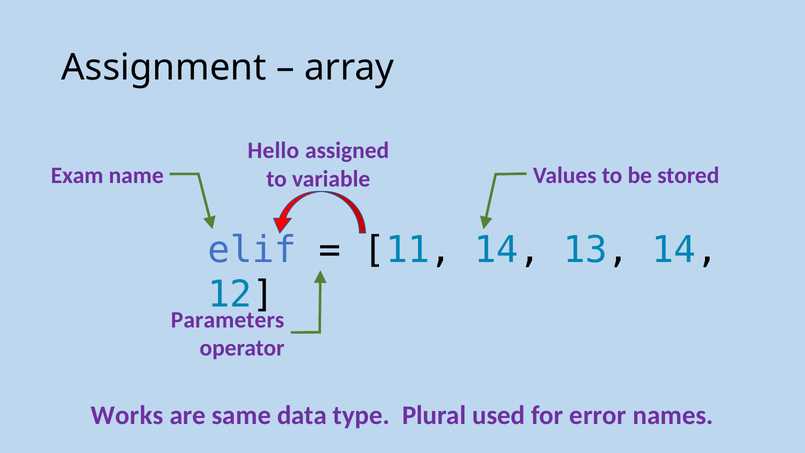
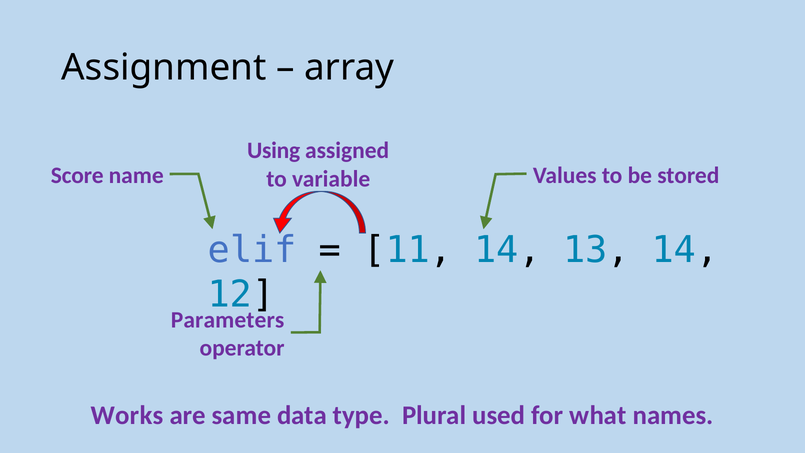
Hello: Hello -> Using (274, 151)
Exam: Exam -> Score (77, 175)
error: error -> what (598, 415)
